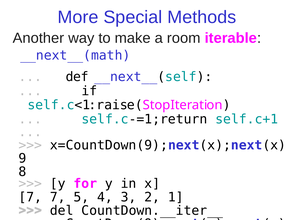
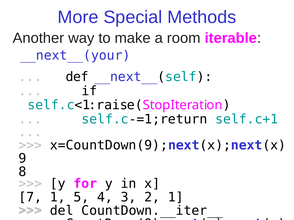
__next__(math: __next__(math -> __next__(your (75, 56)
7 7: 7 -> 1 (58, 198)
